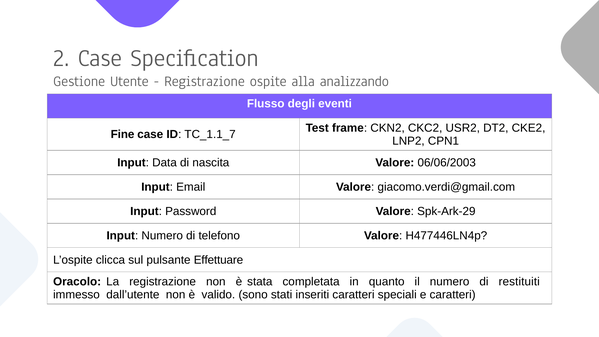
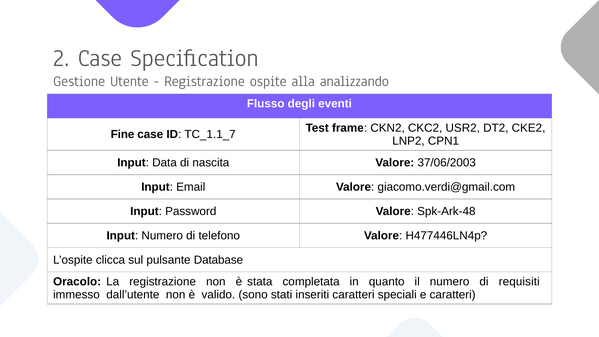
06/06/2003: 06/06/2003 -> 37/06/2003 (447, 163)
Spk-Ark-29: Spk-Ark-29 -> Spk-Ark-48 (446, 211)
Effettuare: Effettuare -> Database (218, 260)
restituiti: restituiti -> requisiti (519, 282)
